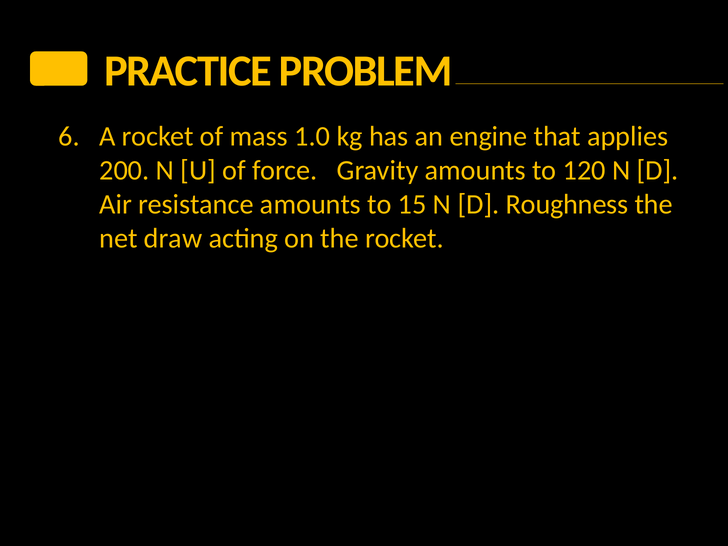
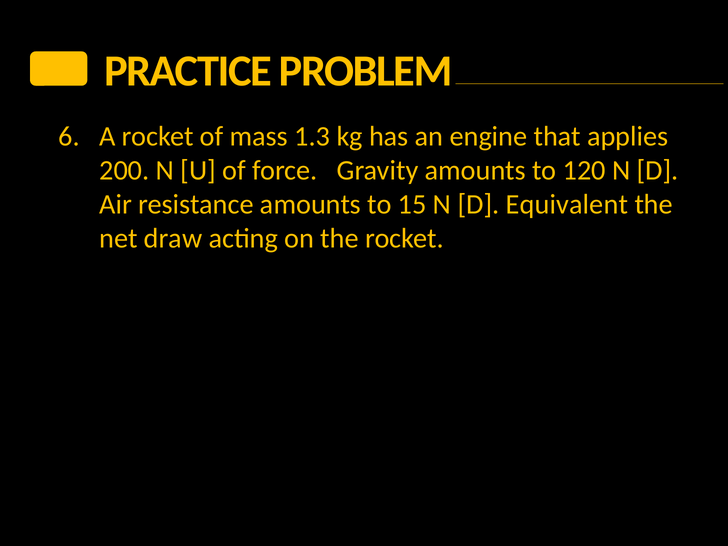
1.0: 1.0 -> 1.3 (312, 136)
Roughness: Roughness -> Equivalent (567, 204)
